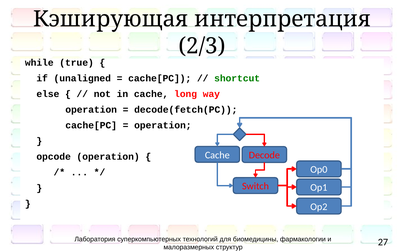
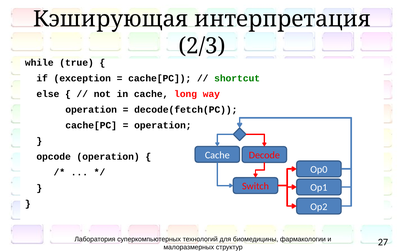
unaligned: unaligned -> exception (82, 78)
